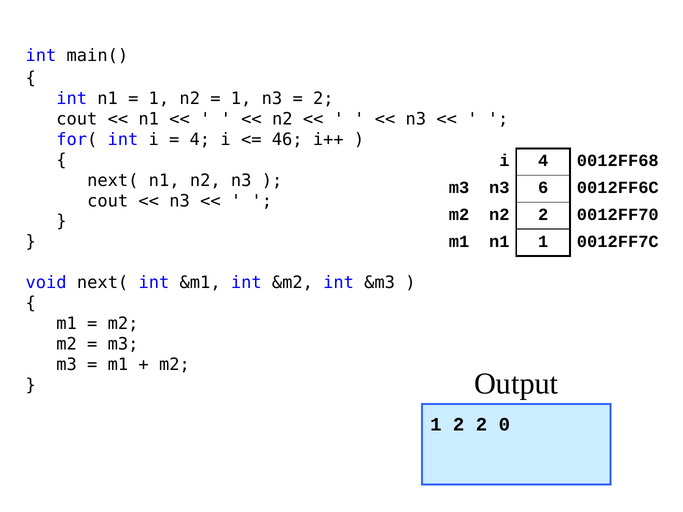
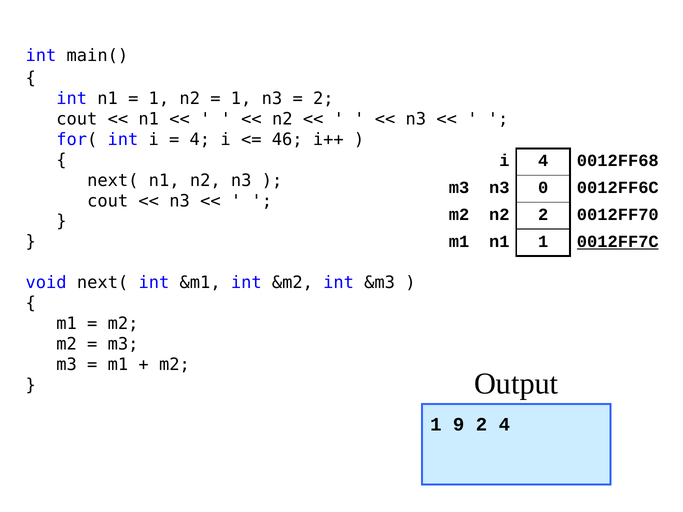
6: 6 -> 0 (543, 188)
0012FF7C underline: none -> present (618, 242)
1 2: 2 -> 9 (459, 425)
2 0: 0 -> 4 (504, 425)
